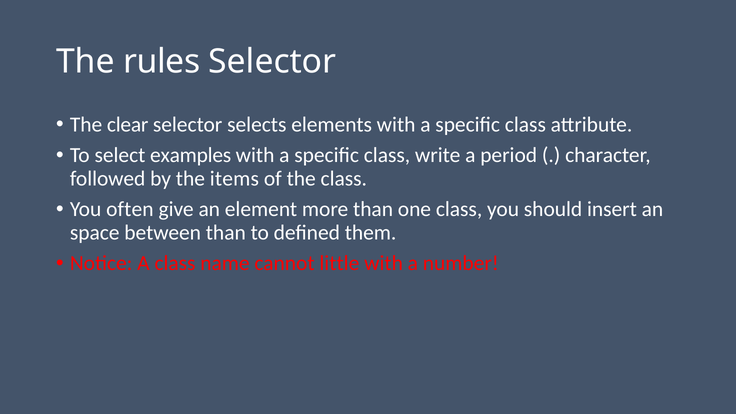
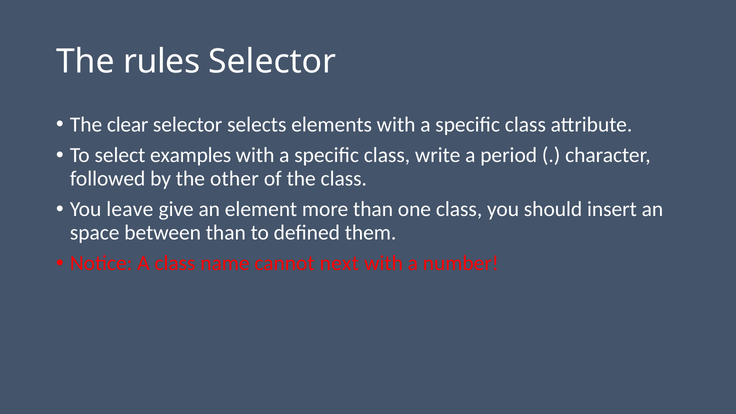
items: items -> other (234, 178)
often: often -> leave (130, 209)
little: little -> next (339, 263)
